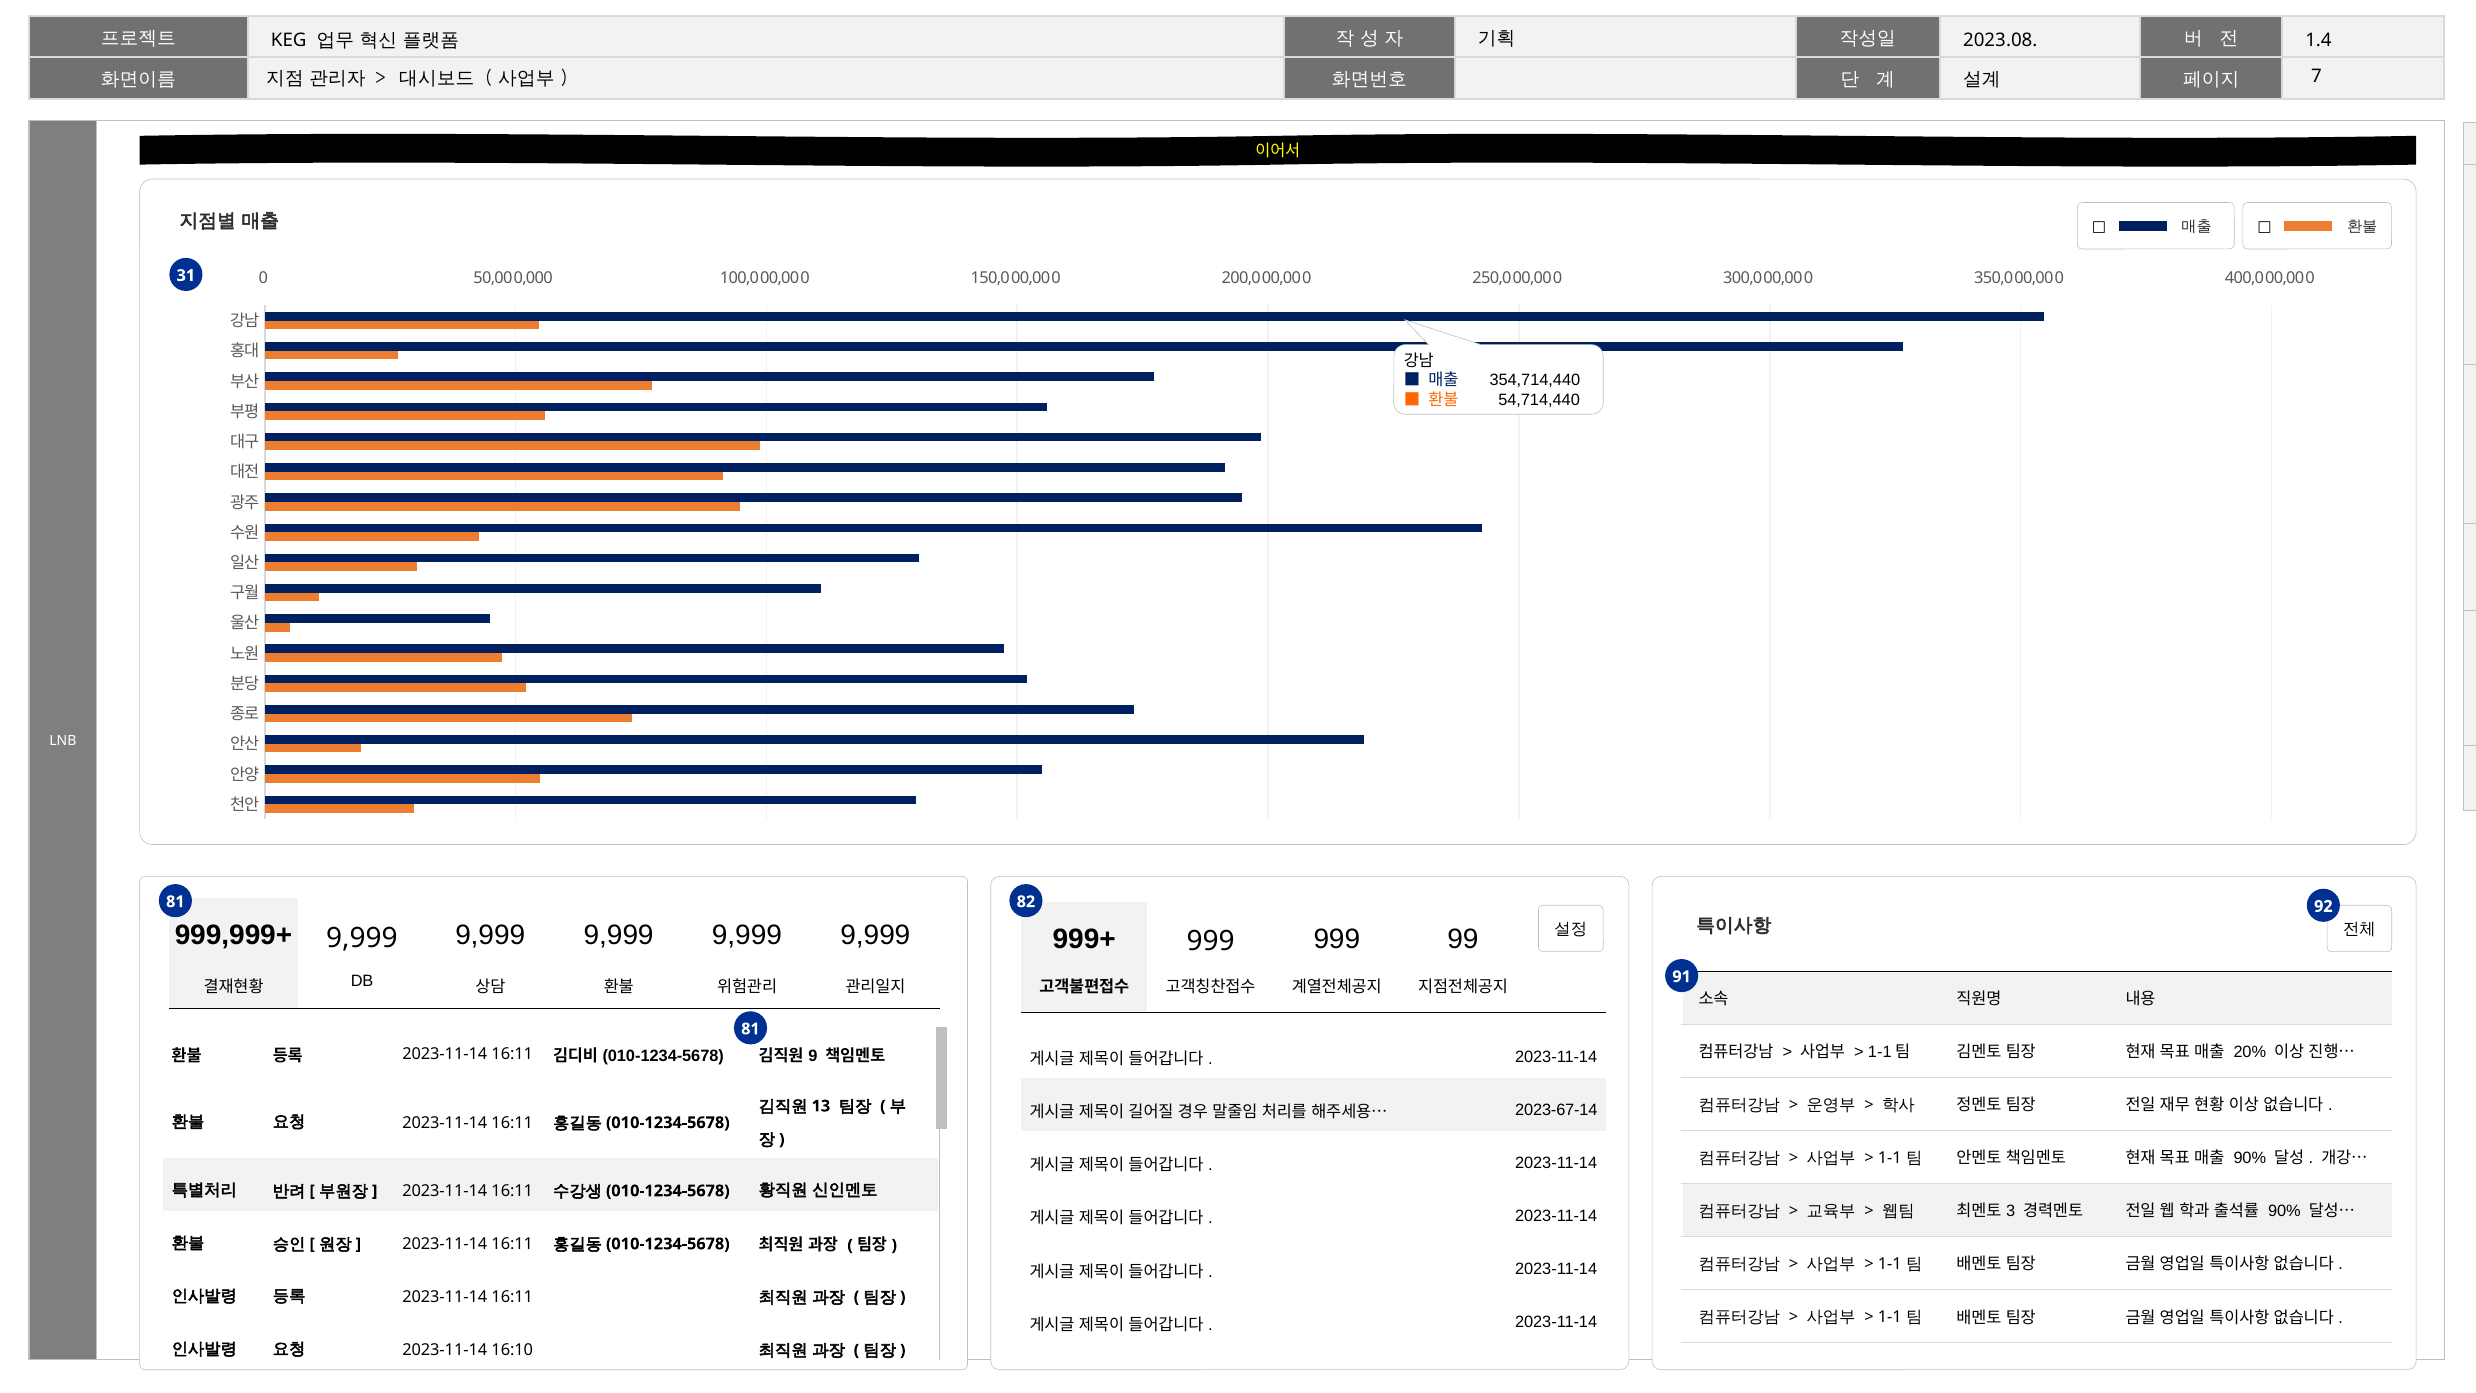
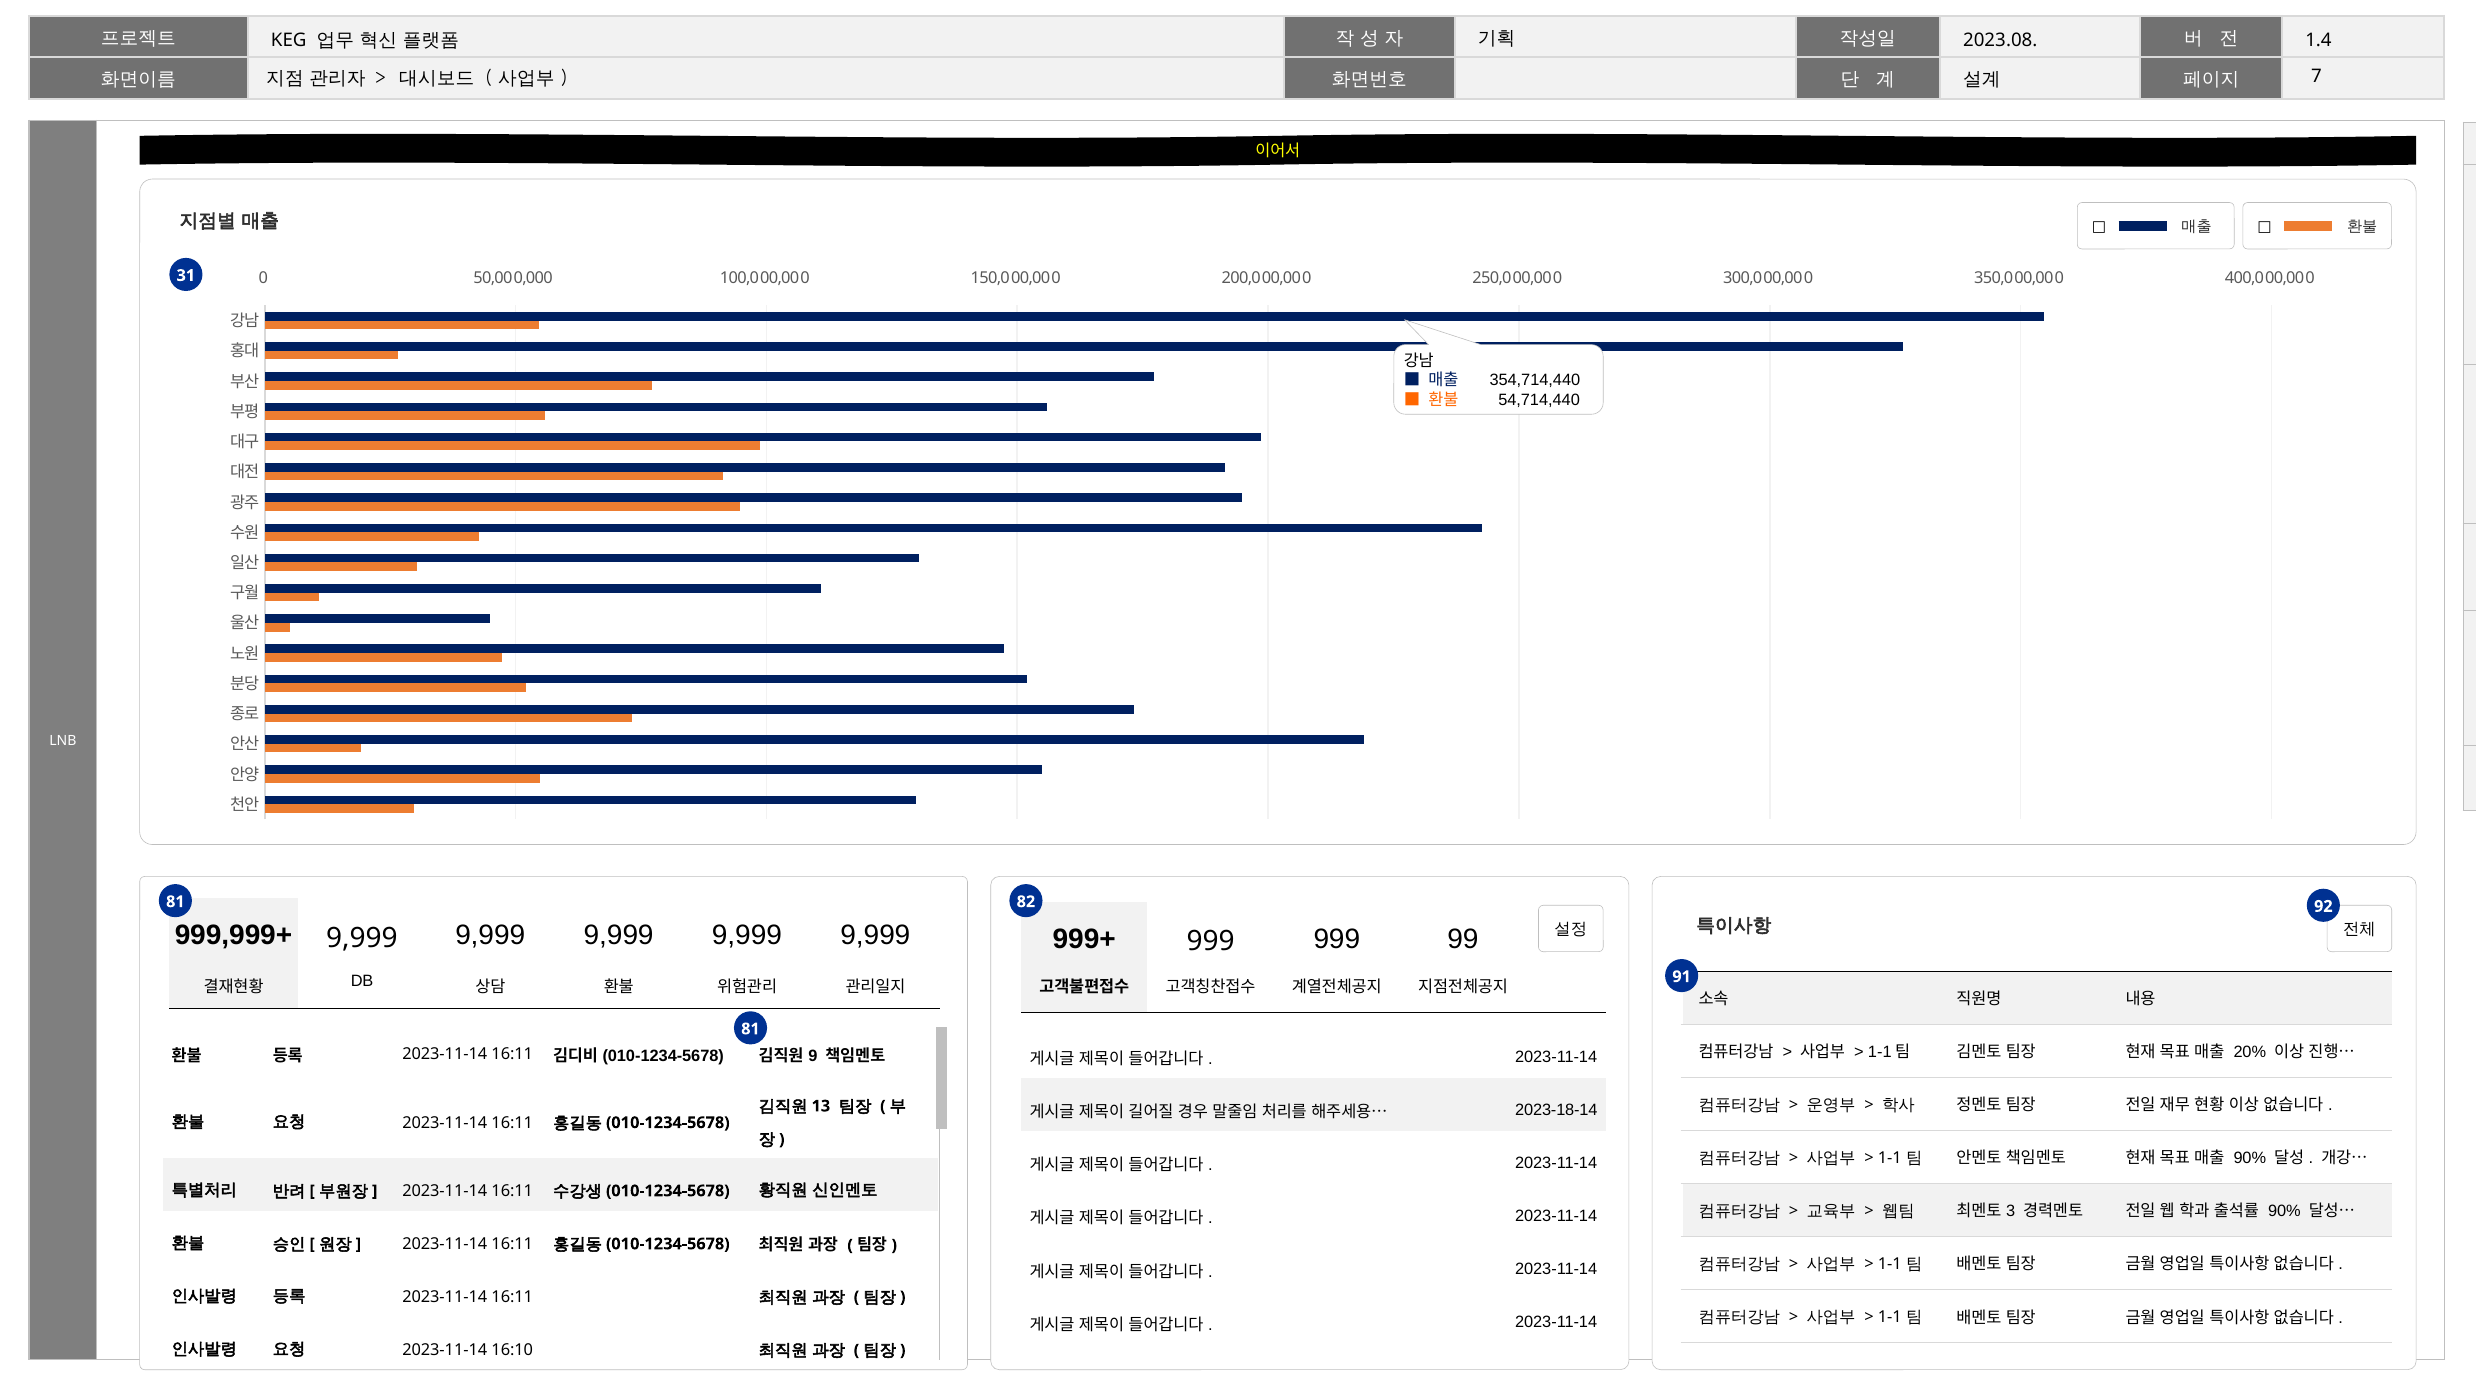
2023-67-14: 2023-67-14 -> 2023-18-14 (1556, 1110)
